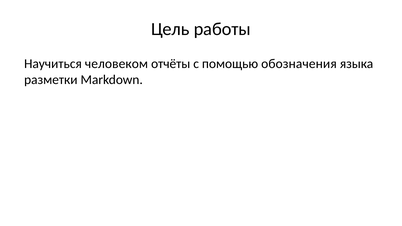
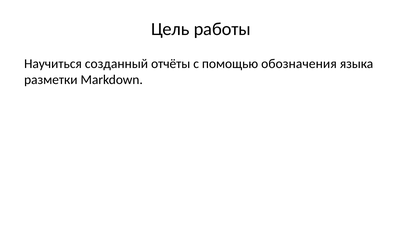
человеком: человеком -> созданный (116, 64)
